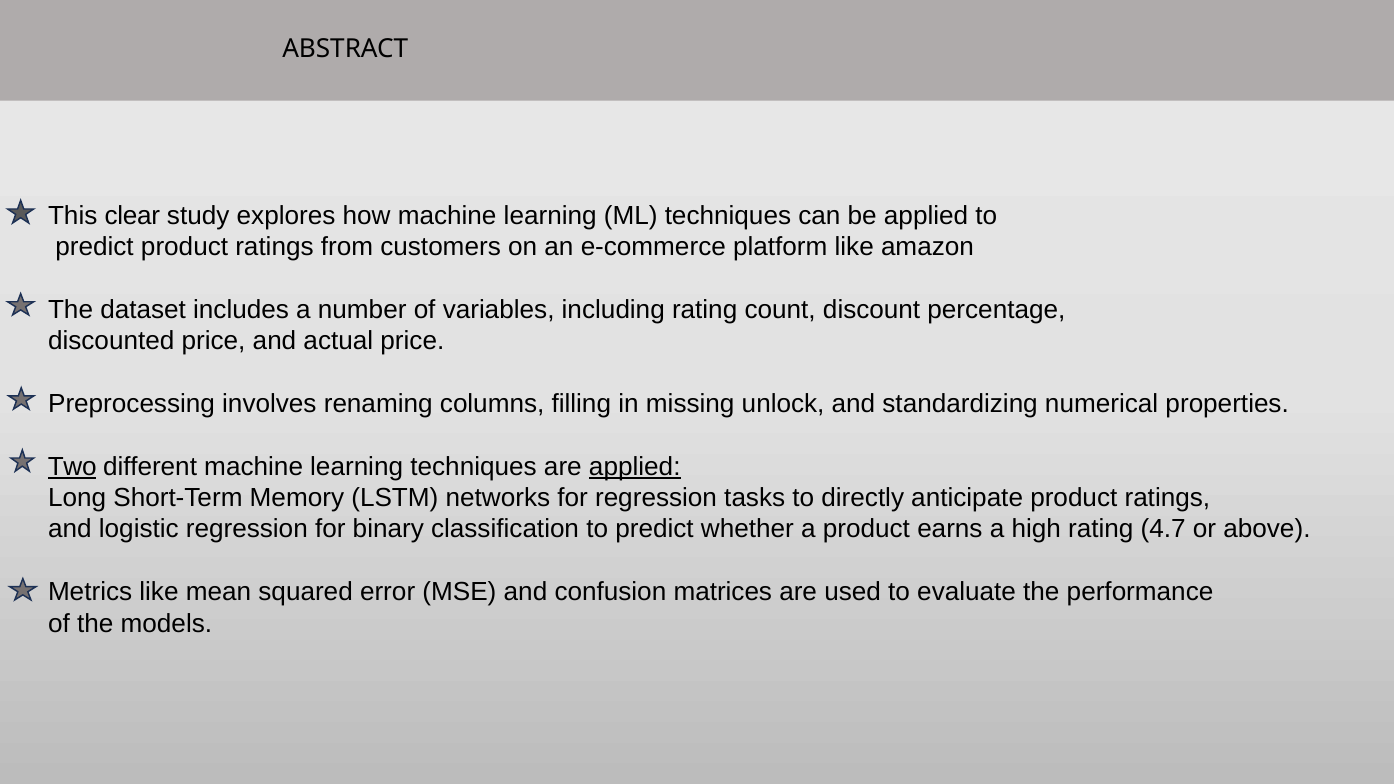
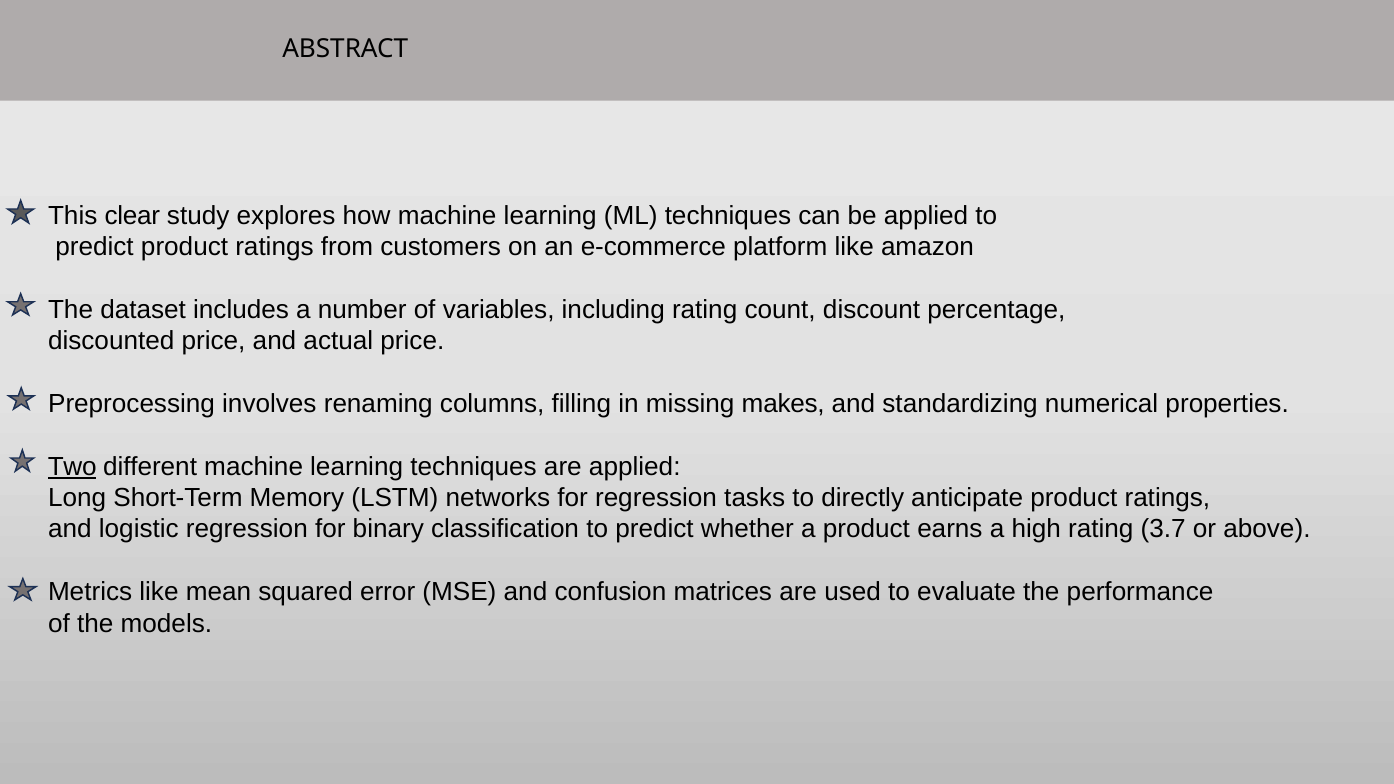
unlock: unlock -> makes (783, 404)
applied underline: present -> none (635, 467)
4.7: 4.7 -> 3.7 (1163, 529)
